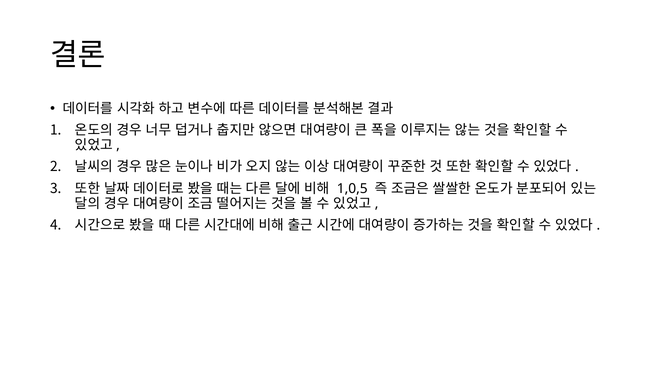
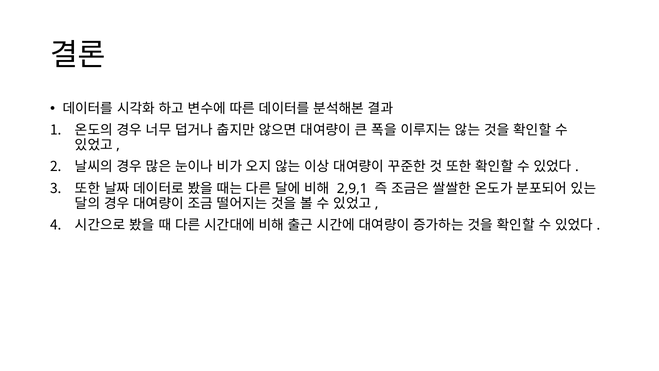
1,0,5: 1,0,5 -> 2,9,1 (352, 188)
